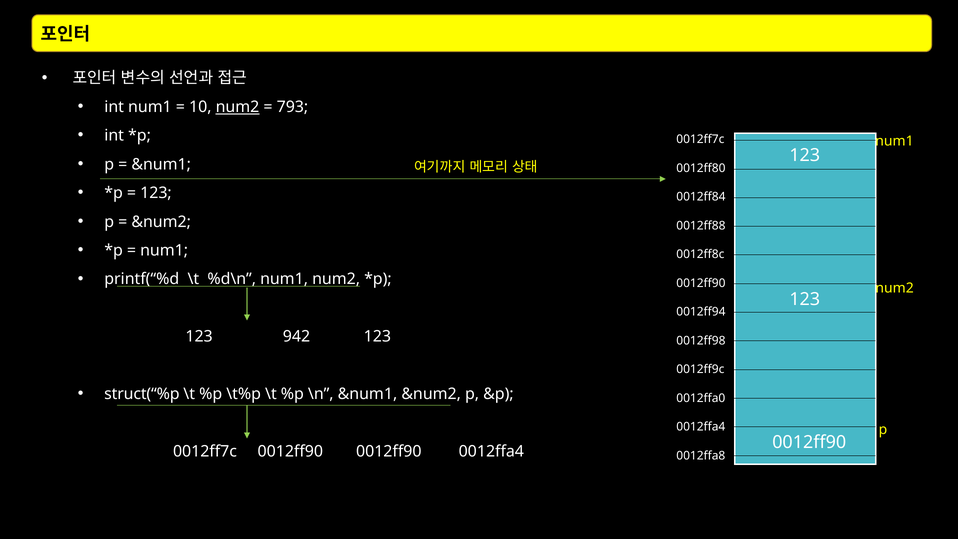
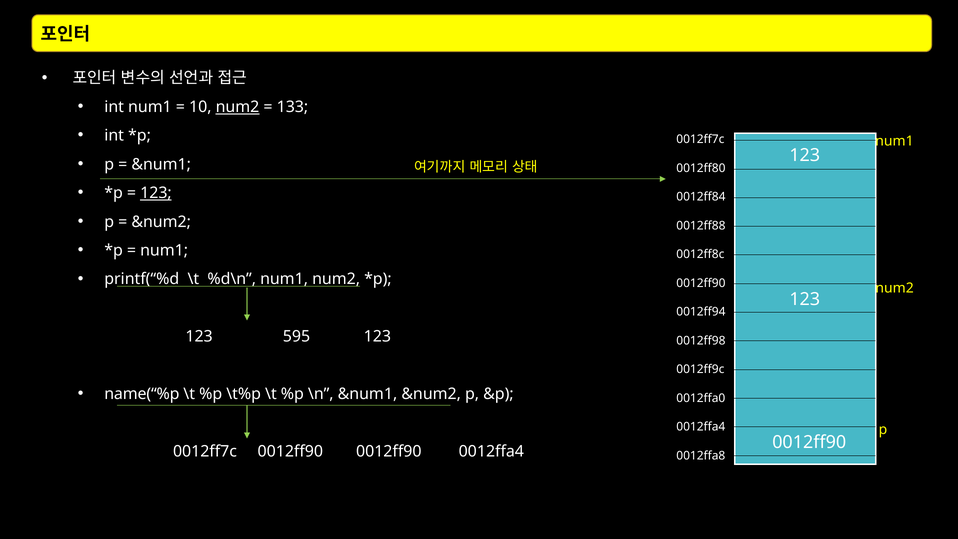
793: 793 -> 133 (292, 107)
123 underline: none -> present (156, 193)
942: 942 -> 595 (297, 337)
struct(“%p: struct(“%p -> name(“%p (142, 394)
